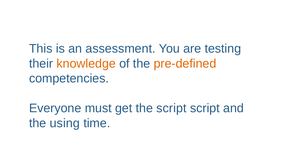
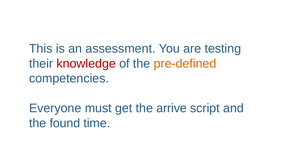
knowledge colour: orange -> red (86, 63)
the script: script -> arrive (172, 108)
using: using -> found (65, 123)
